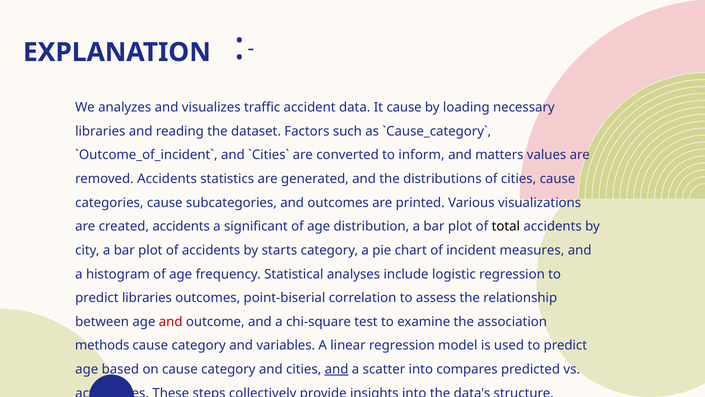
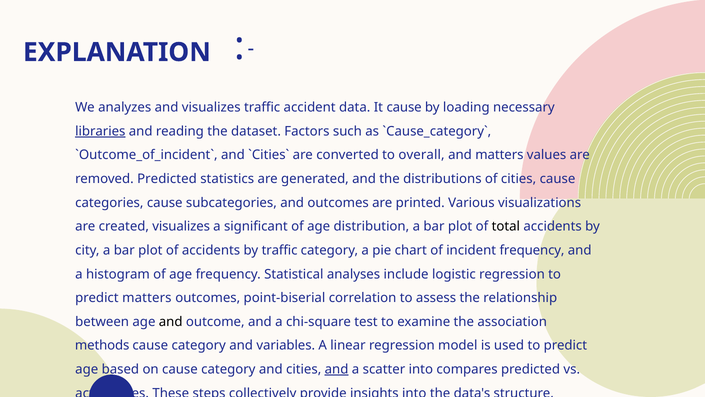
libraries underline: none -> present (100, 131)
inform: inform -> overall (421, 155)
removed Accidents: Accidents -> Predicted (167, 179)
created accidents: accidents -> visualizes (181, 226)
by starts: starts -> traffic (280, 250)
incident measures: measures -> frequency (532, 250)
predict libraries: libraries -> matters (147, 298)
and colour: red -> black (171, 321)
